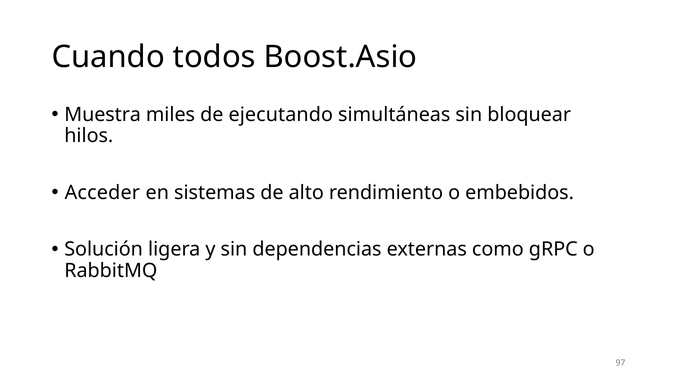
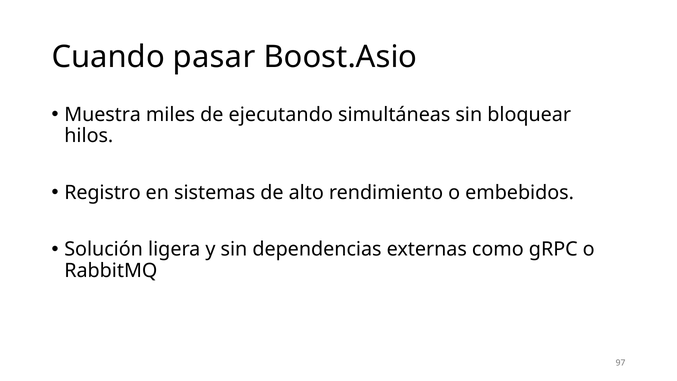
todos: todos -> pasar (214, 57)
Acceder: Acceder -> Registro (103, 193)
